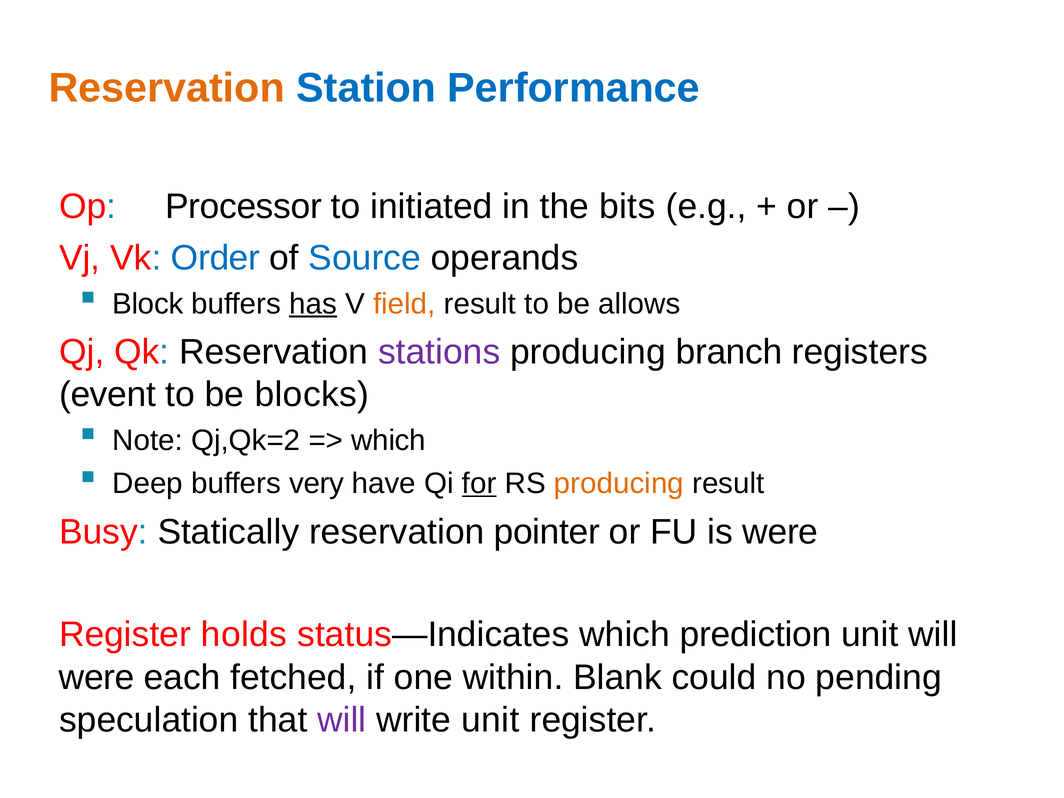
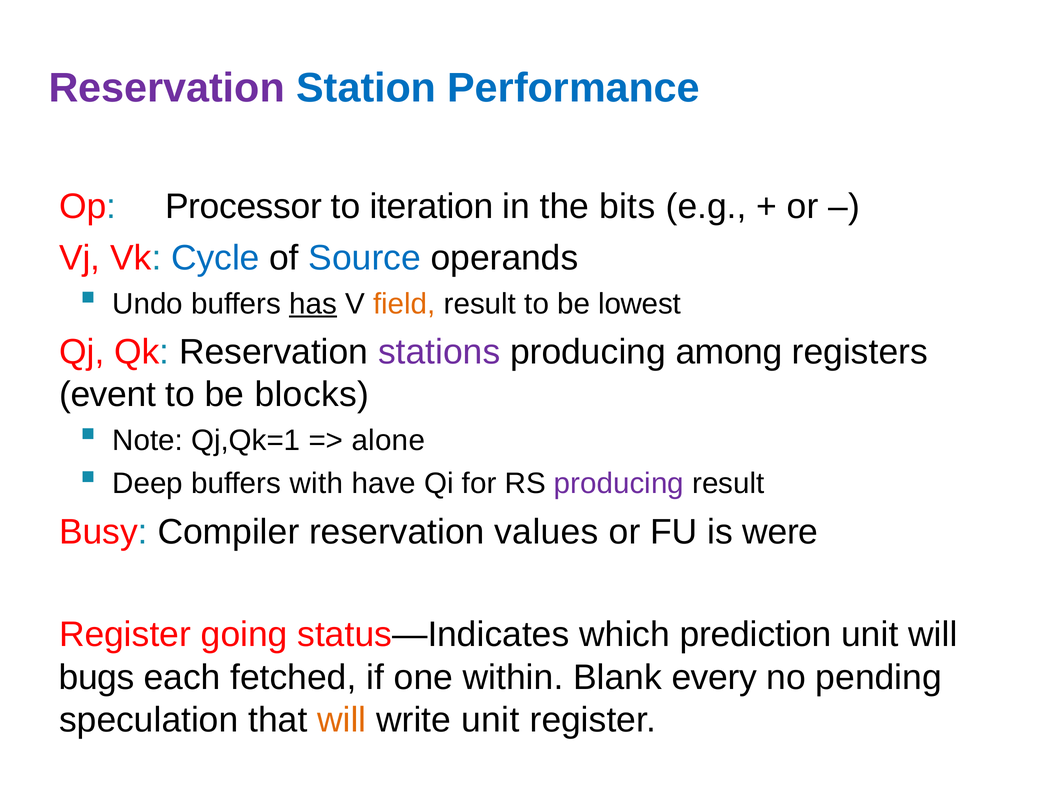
Reservation colour: orange -> purple (167, 88)
initiated: initiated -> iteration (432, 206)
Order: Order -> Cycle (215, 258)
Block: Block -> Undo (148, 304)
allows: allows -> lowest (640, 304)
branch: branch -> among (729, 352)
Qj,Qk=2: Qj,Qk=2 -> Qj,Qk=1 (246, 441)
which: which -> alone (388, 441)
very: very -> with (316, 484)
for underline: present -> none (479, 484)
producing colour: orange -> purple (619, 484)
Statically: Statically -> Compiler (228, 532)
pointer: pointer -> values (547, 532)
holds: holds -> going (244, 635)
were: were -> bugs (97, 677)
could: could -> every (714, 677)
will colour: purple -> orange (342, 720)
